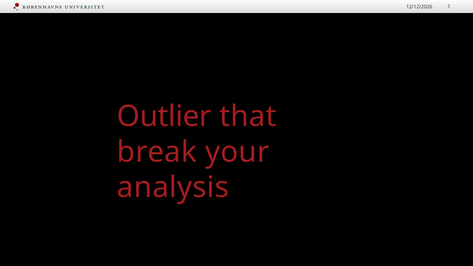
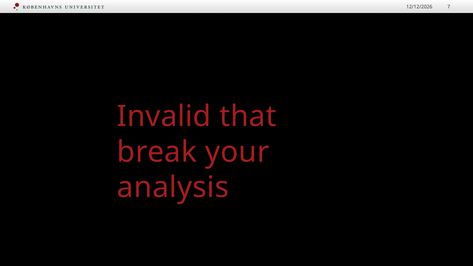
Outlier: Outlier -> Invalid (164, 116)
